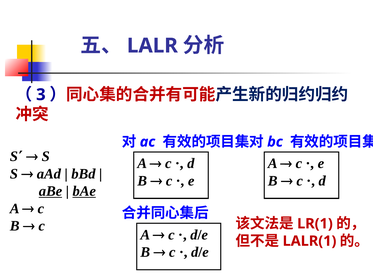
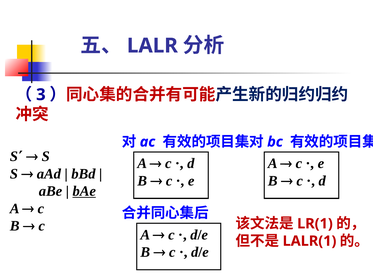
aBe underline: present -> none (50, 192)
